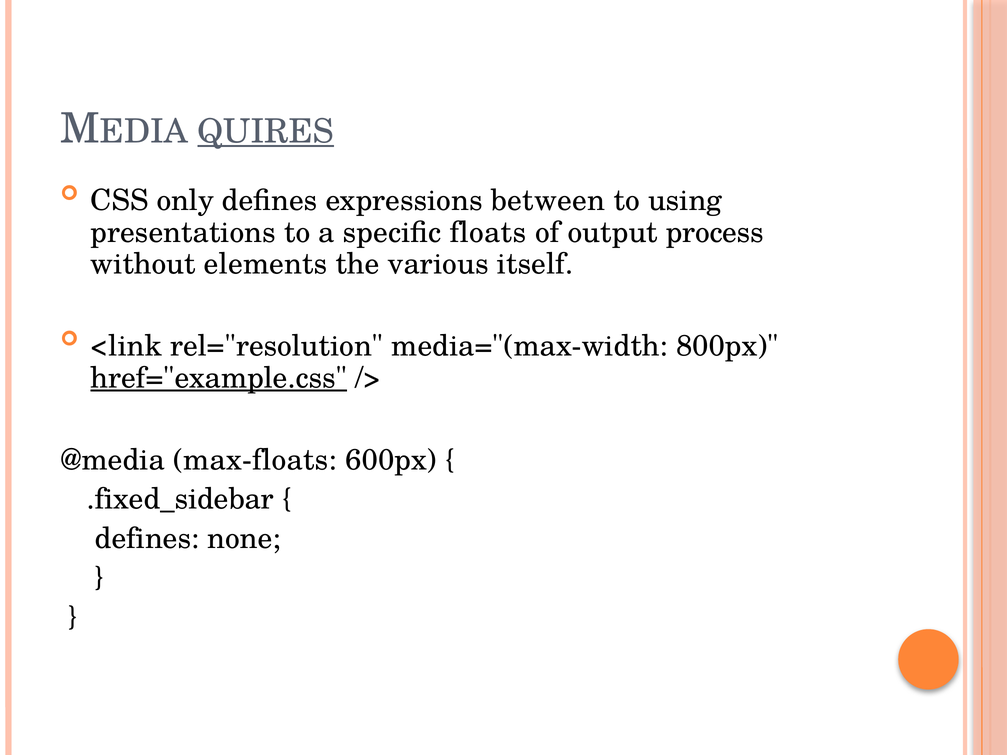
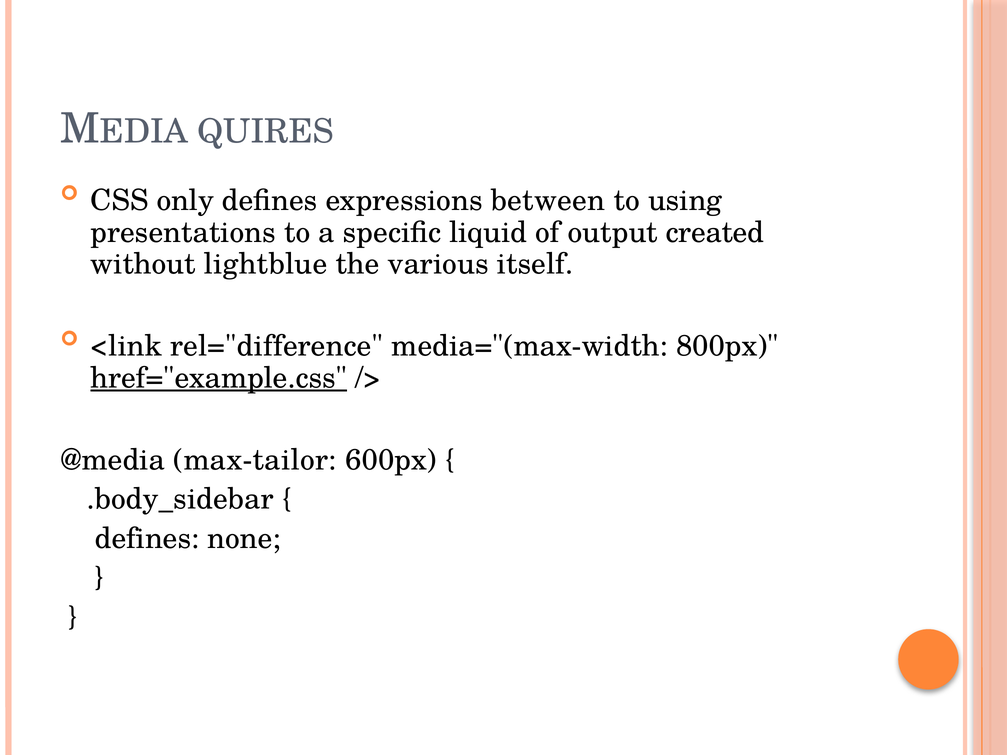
QUIRES underline: present -> none (266, 132)
floats: floats -> liquid (488, 233)
process: process -> created (715, 233)
elements: elements -> lightblue (266, 264)
rel="resolution: rel="resolution -> rel="difference (277, 346)
max-floats: max-floats -> max-tailor (255, 460)
.fixed_sidebar: .fixed_sidebar -> .body_sidebar (180, 499)
